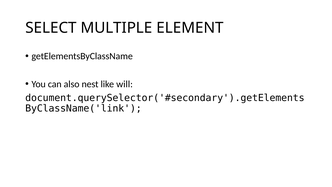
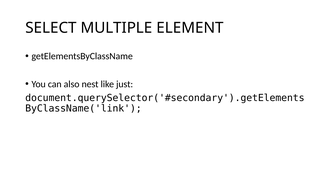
will: will -> just (125, 84)
